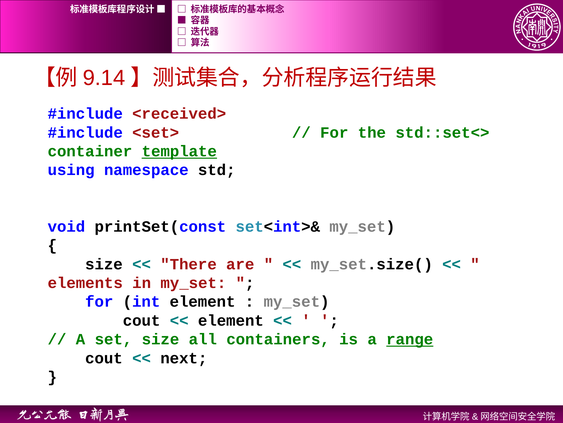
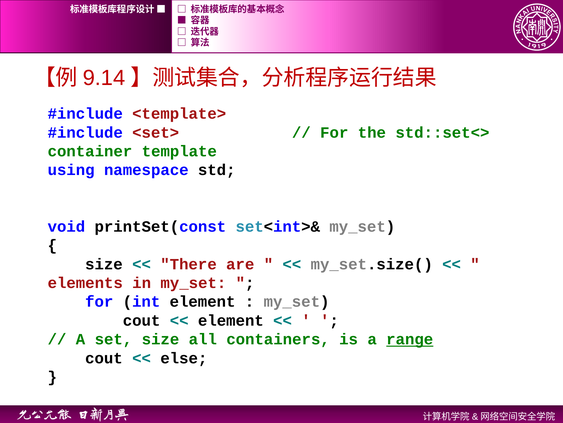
<received>: <received> -> <template> (179, 114)
template underline: present -> none (179, 151)
next: next -> else (184, 358)
